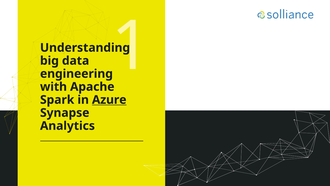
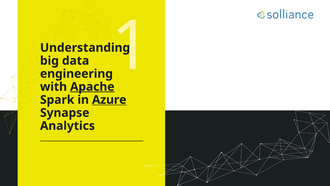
Apache underline: none -> present (92, 87)
